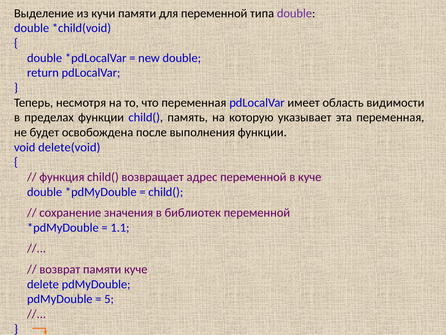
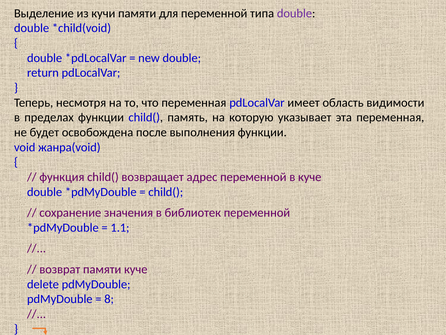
delete(void: delete(void -> жанра(void (69, 147)
5: 5 -> 8 (109, 299)
